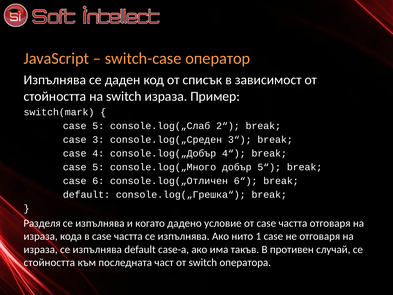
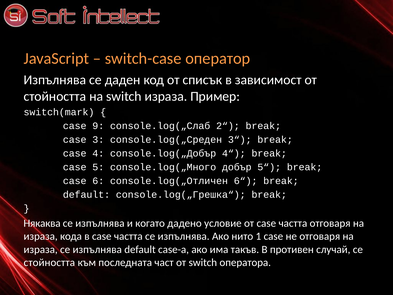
5: 5 -> 9 (98, 126)
Разделя: Разделя -> Някаква (42, 223)
